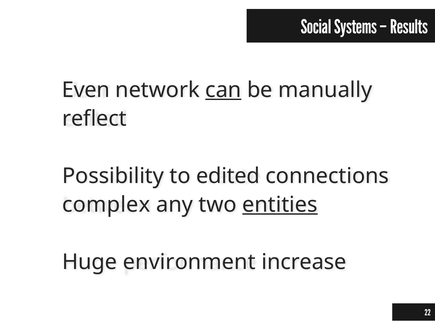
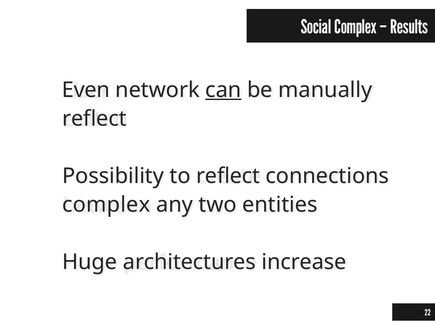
Social Systems: Systems -> Complex (355, 27)
to edited: edited -> reflect (228, 176)
entities underline: present -> none (280, 205)
environment: environment -> architectures (189, 262)
